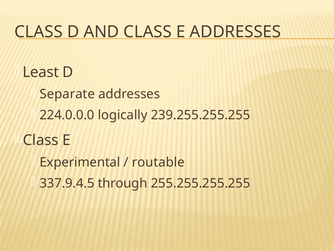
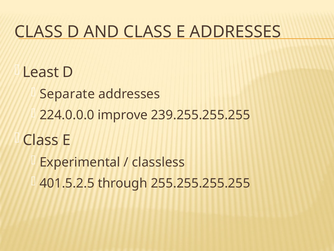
logically: logically -> improve (123, 115)
routable: routable -> classless (158, 162)
337.9.4.5: 337.9.4.5 -> 401.5.2.5 (67, 183)
